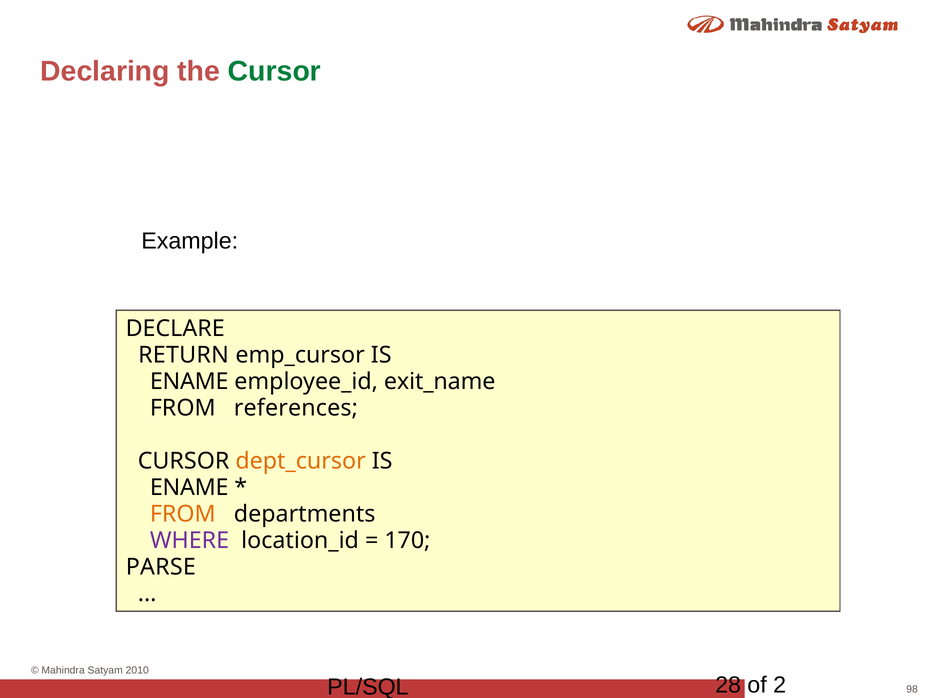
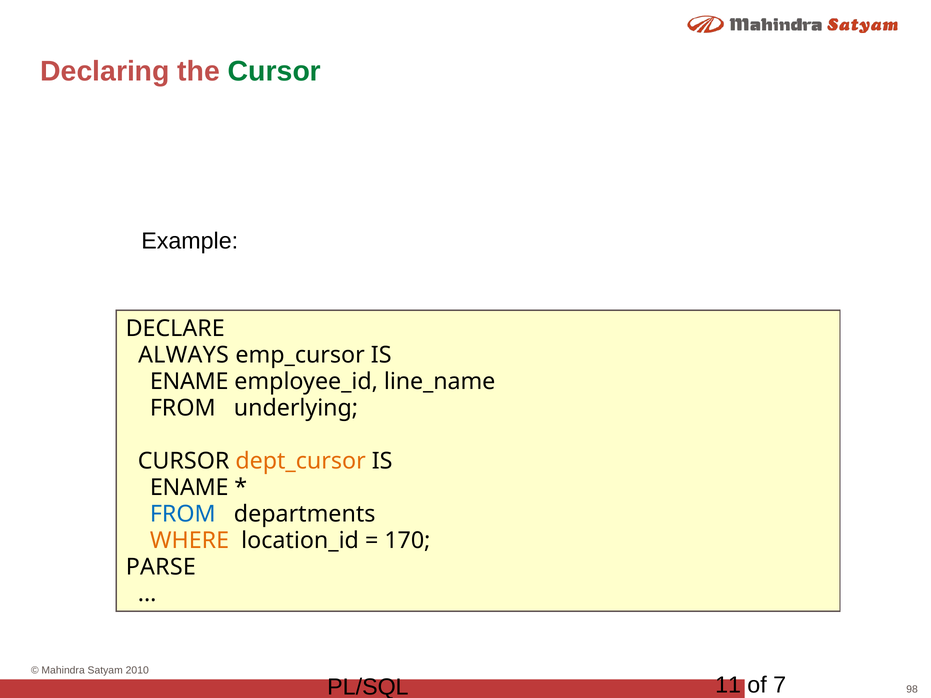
RETURN: RETURN -> ALWAYS (183, 355)
exit_name: exit_name -> line_name (440, 382)
references: references -> underlying (296, 408)
FROM colour: orange -> blue (183, 514)
WHERE colour: purple -> orange (190, 541)
28: 28 -> 11 (728, 685)
2: 2 -> 7 (780, 685)
